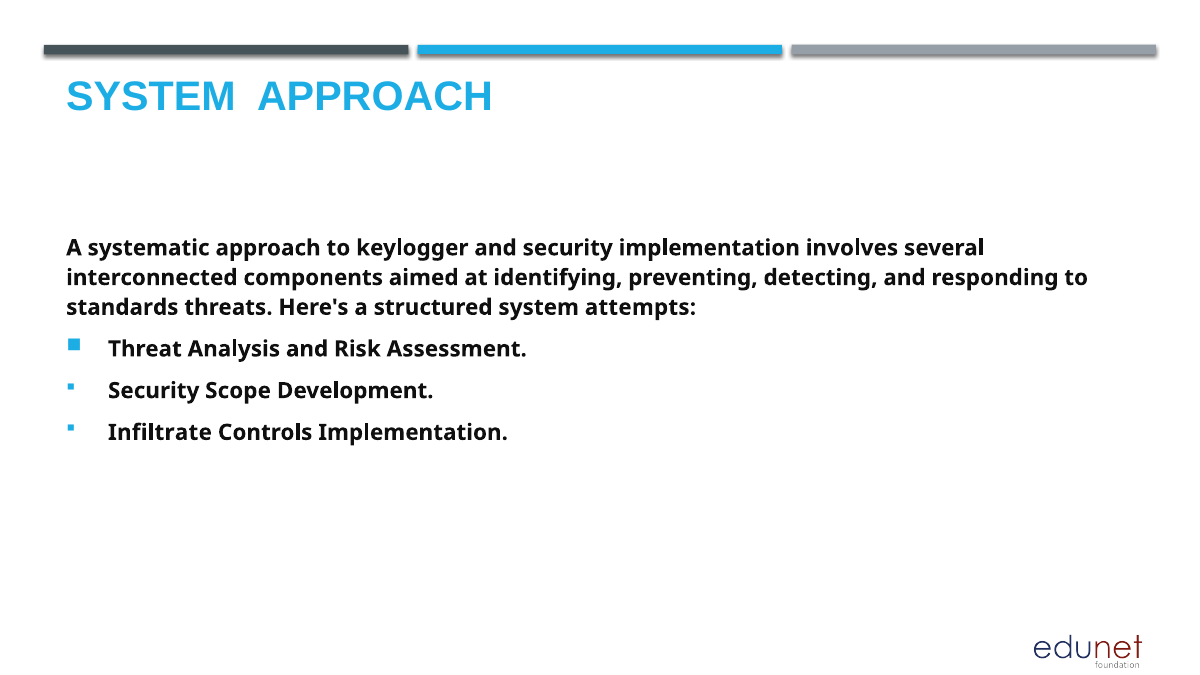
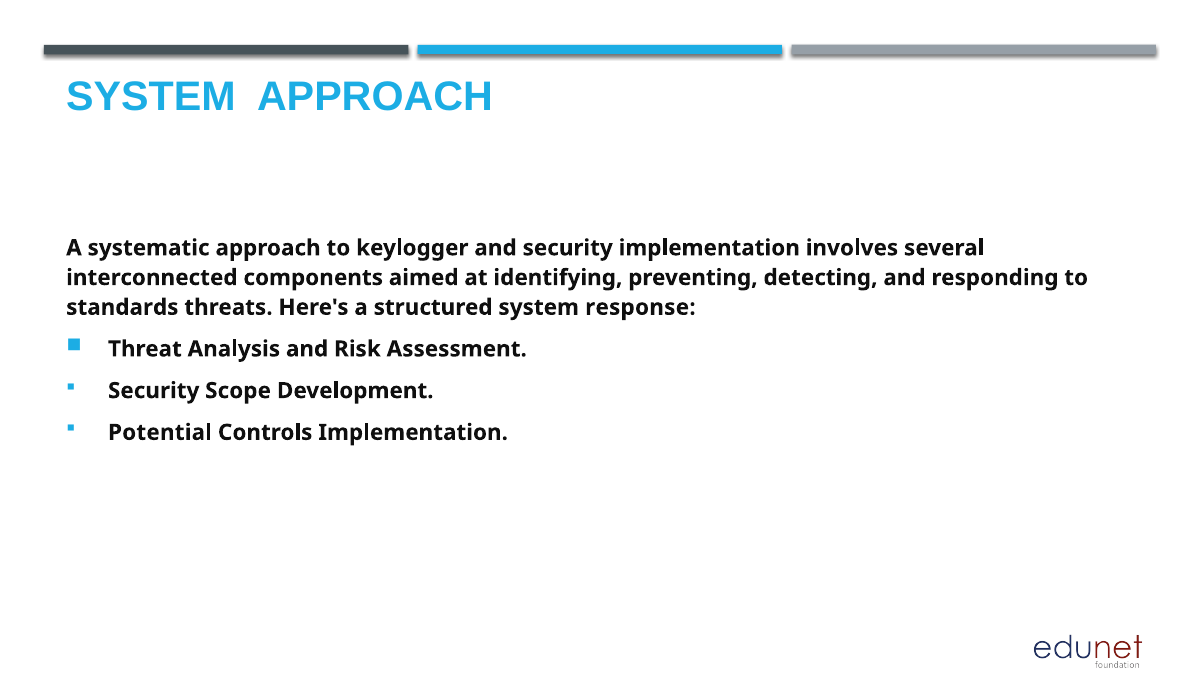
attempts: attempts -> response (640, 307)
Infiltrate: Infiltrate -> Potential (160, 432)
